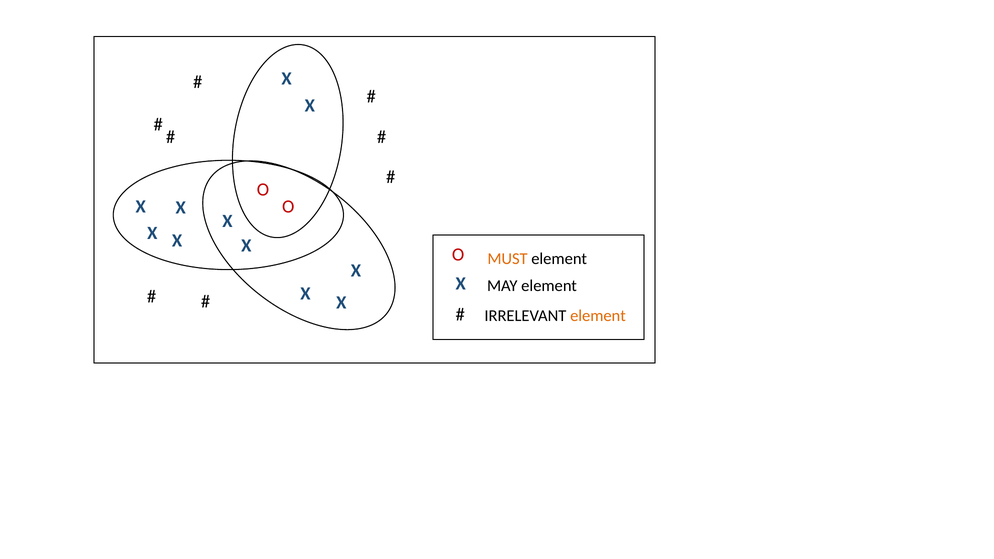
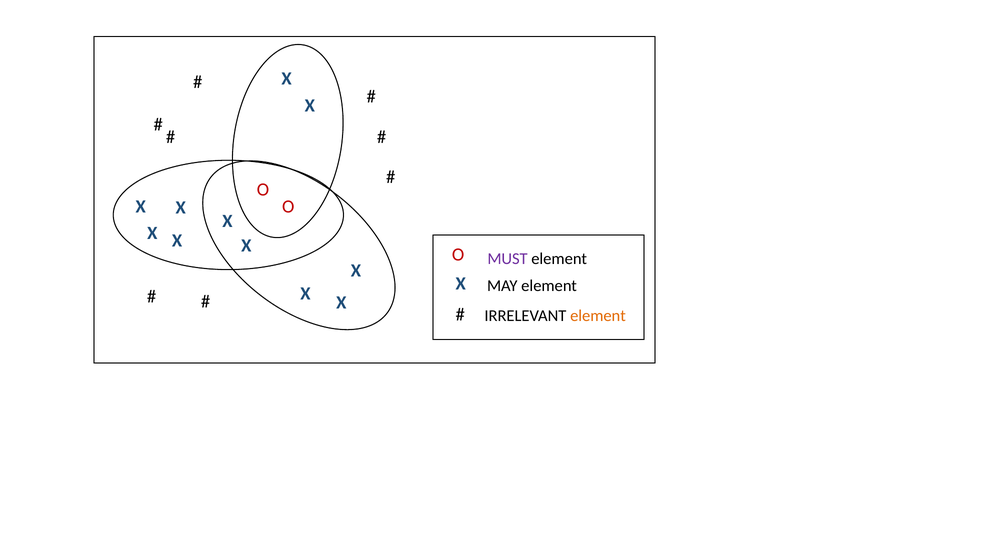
MUST colour: orange -> purple (508, 259)
